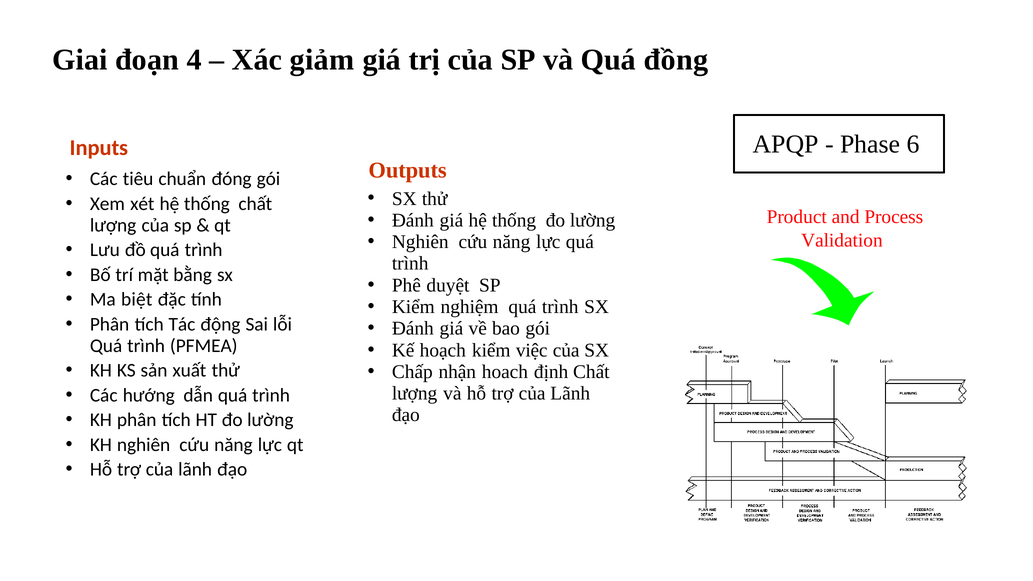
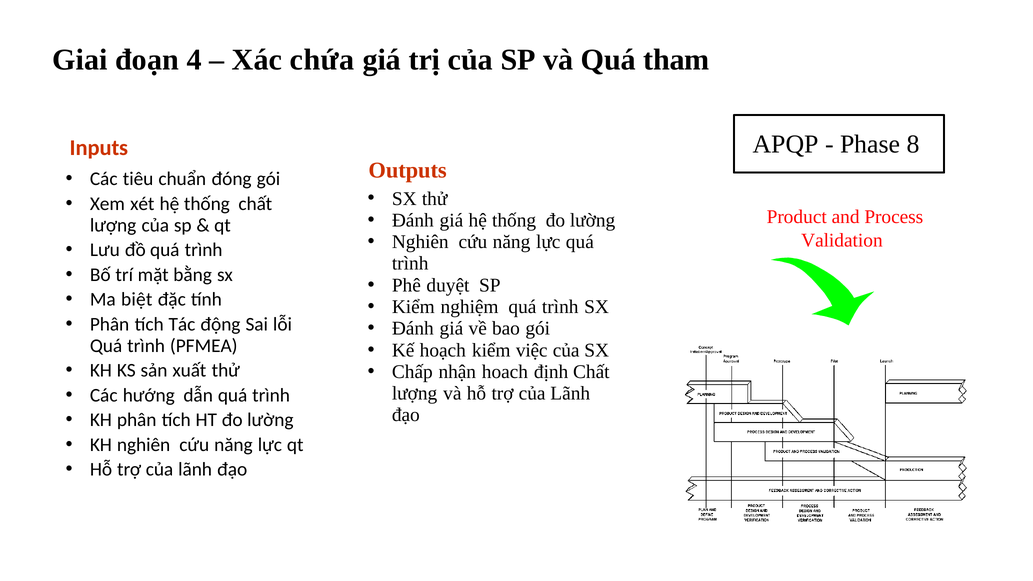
giảm: giảm -> chứa (322, 60)
đồng: đồng -> tham (676, 60)
6: 6 -> 8 (913, 144)
